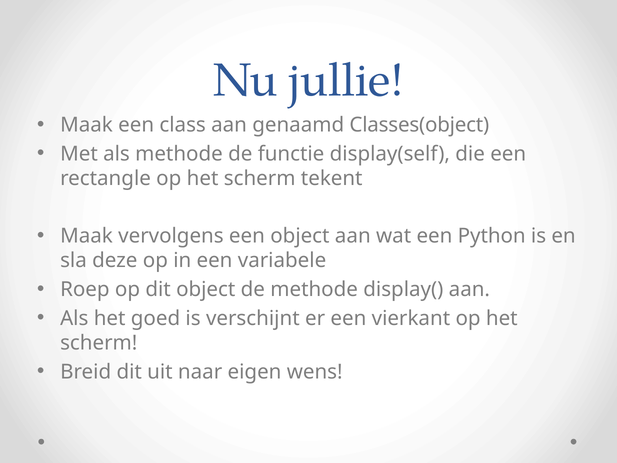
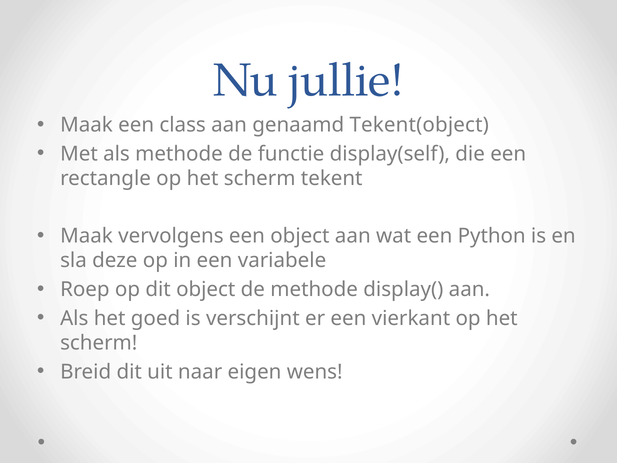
Classes(object: Classes(object -> Tekent(object (419, 125)
